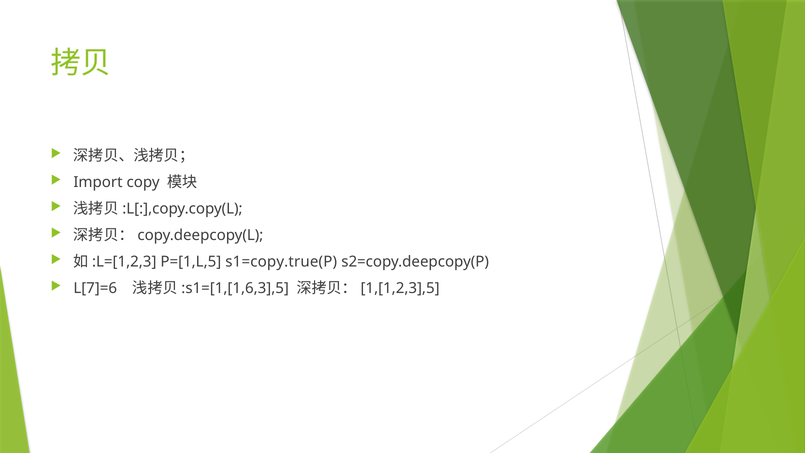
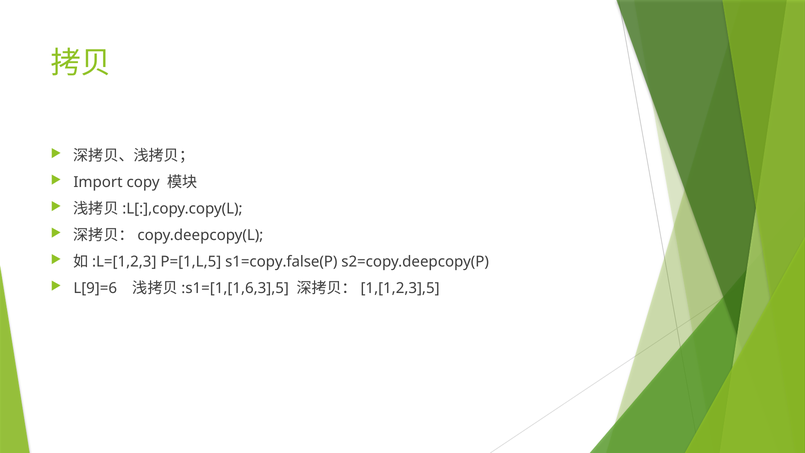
s1=copy.true(P: s1=copy.true(P -> s1=copy.false(P (281, 262)
L[7]=6: L[7]=6 -> L[9]=6 (95, 288)
